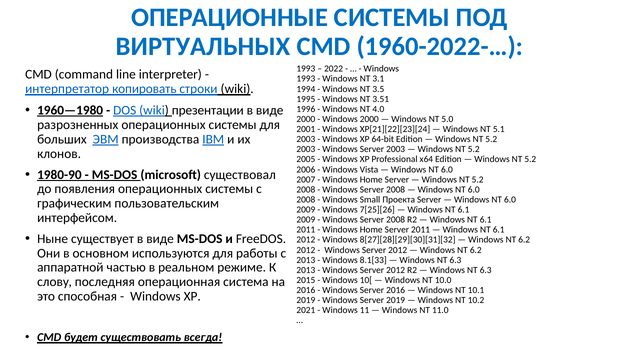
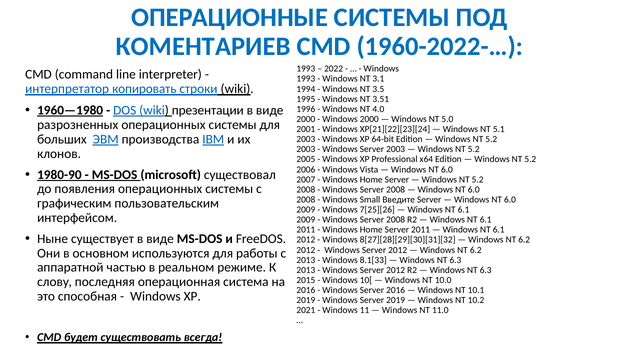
ВИРТУАЛЬНЫХ: ВИРТУАЛЬНЫХ -> КОМЕНТАРИЕВ (203, 46)
Проекта: Проекта -> Введите (399, 200)
